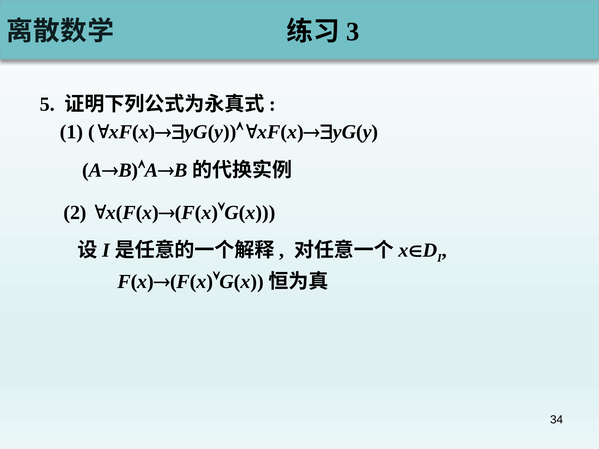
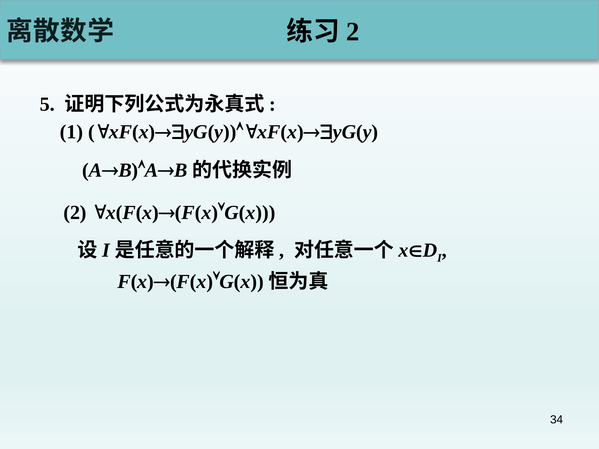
3: 3 -> 2 (353, 32)
